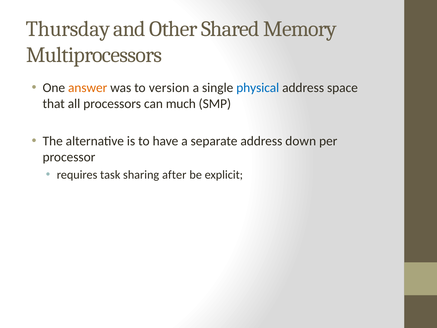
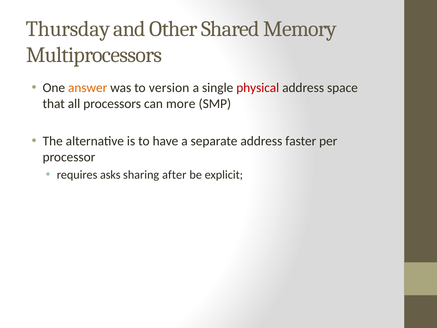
physical colour: blue -> red (258, 88)
much: much -> more (181, 104)
down: down -> faster (301, 141)
task: task -> asks (110, 175)
